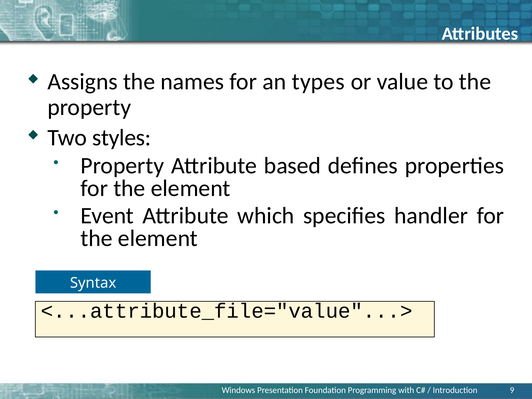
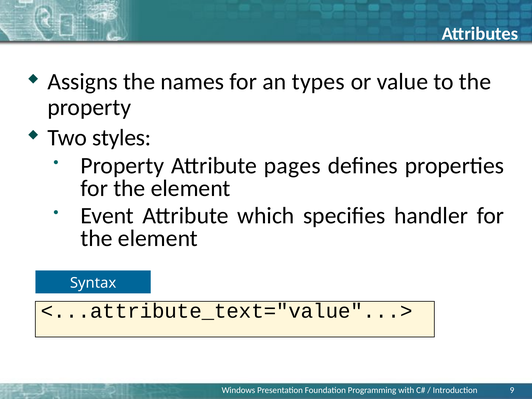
based: based -> pages (292, 166)
<...attribute_file="value"...>: <...attribute_file="value"...> -> <...attribute_text="value"...> (227, 311)
